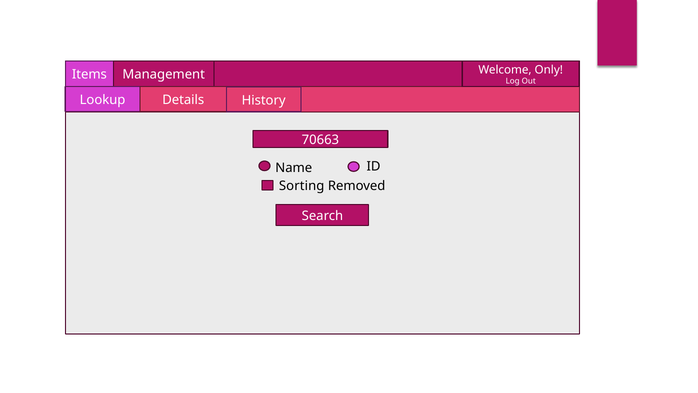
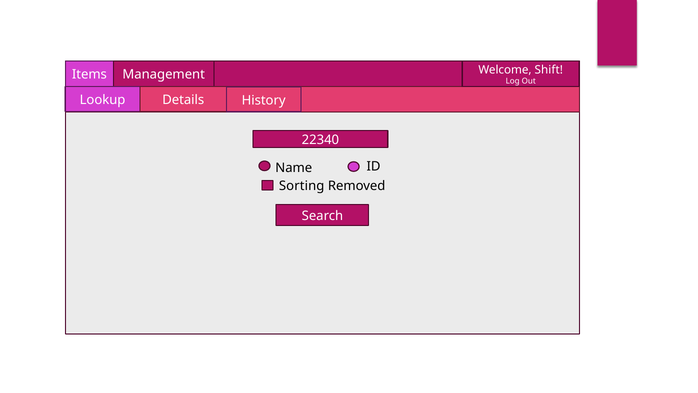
Only: Only -> Shift (549, 70)
70663: 70663 -> 22340 (320, 140)
